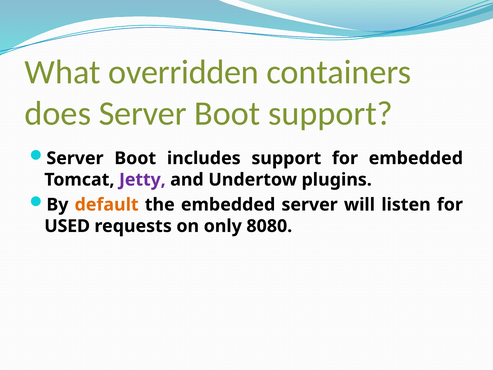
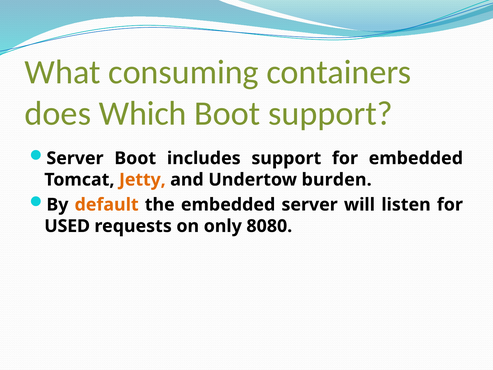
overridden: overridden -> consuming (184, 72)
does Server: Server -> Which (143, 113)
Jetty colour: purple -> orange (142, 180)
plugins: plugins -> burden (337, 180)
